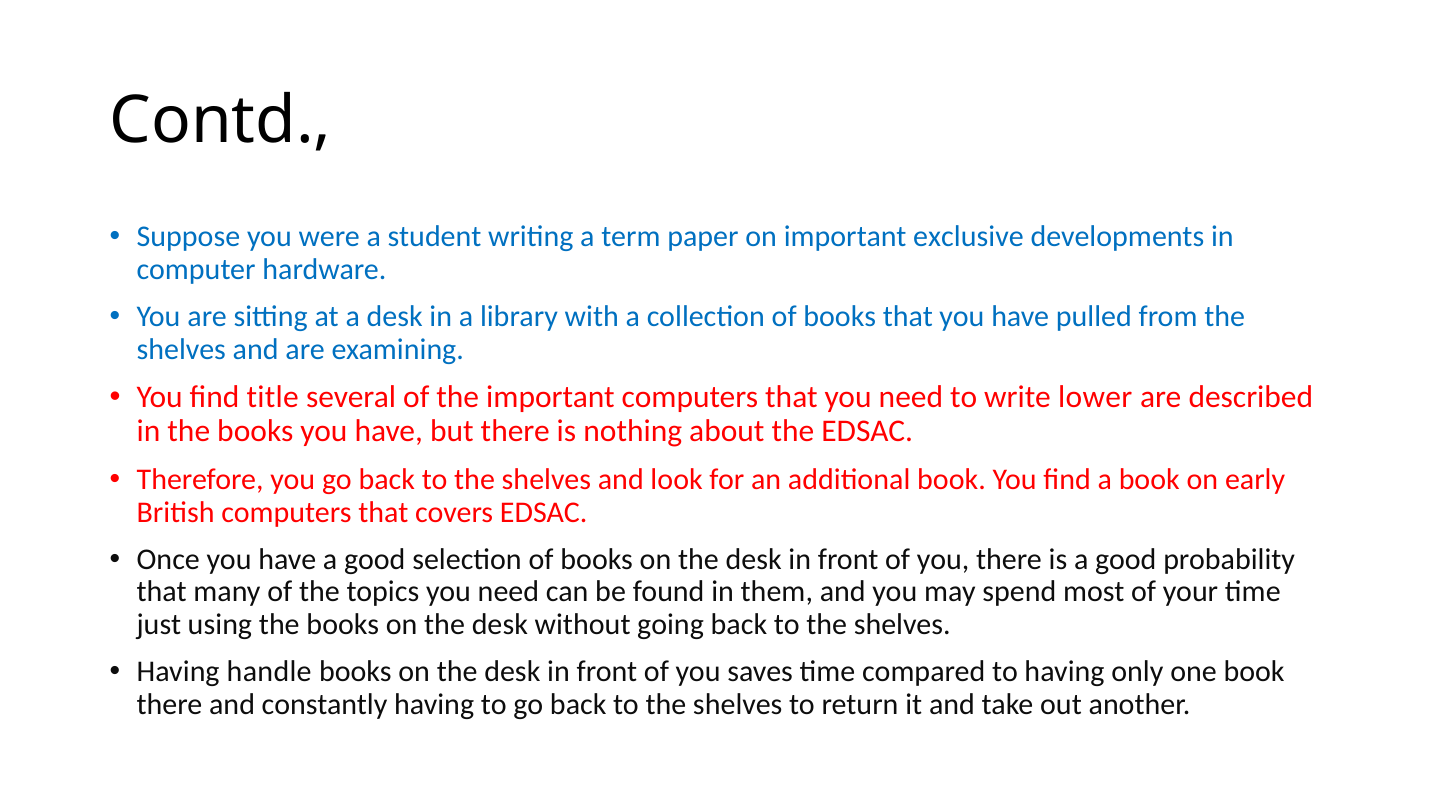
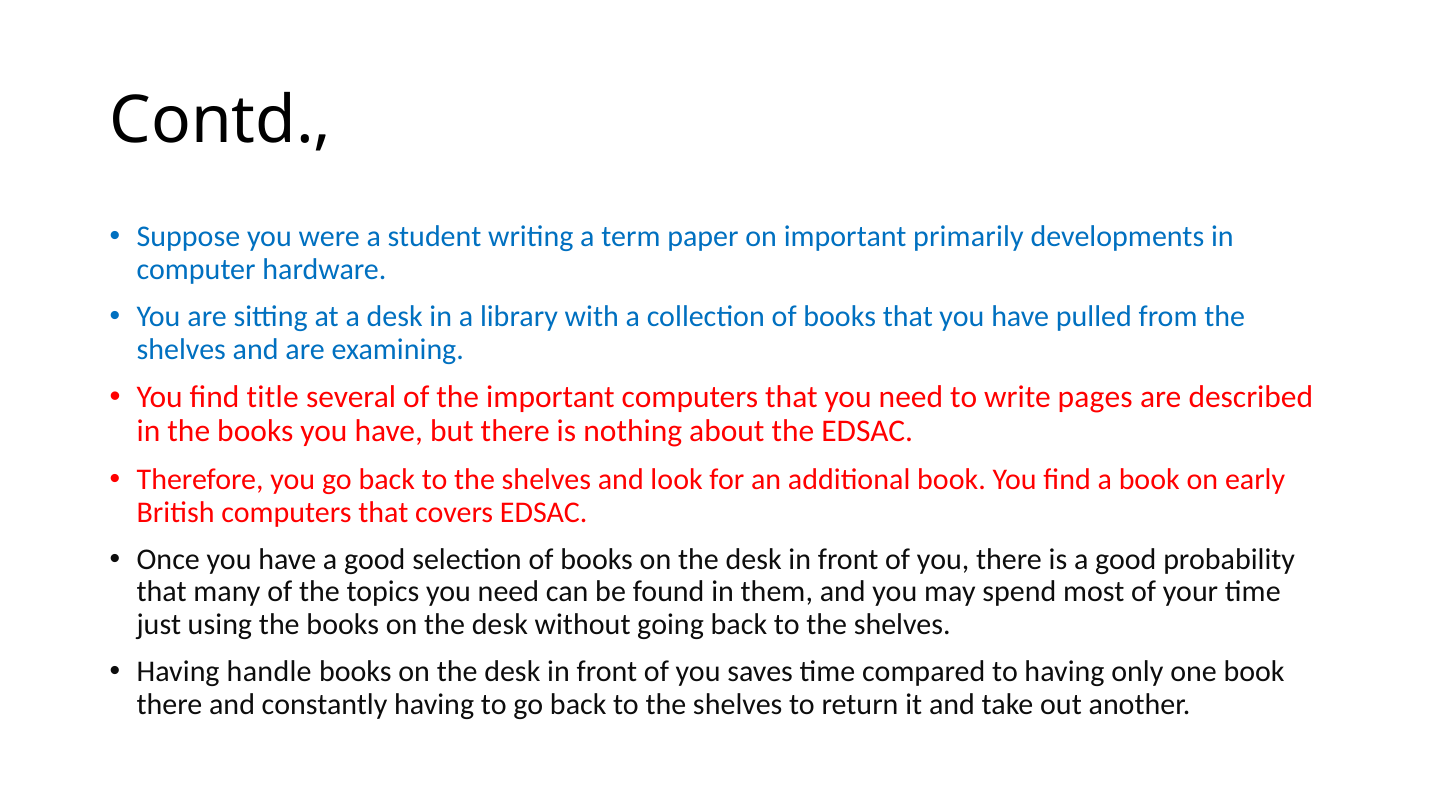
exclusive: exclusive -> primarily (968, 237)
lower: lower -> pages (1095, 397)
